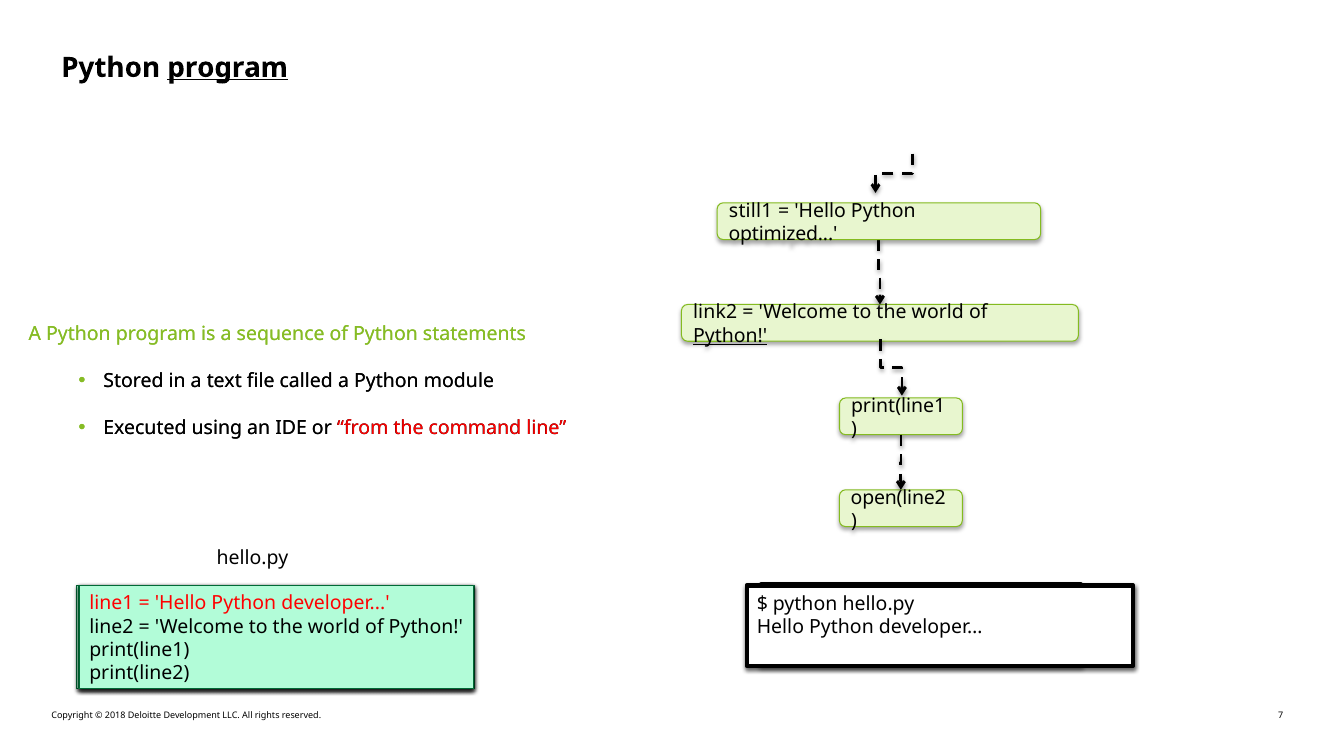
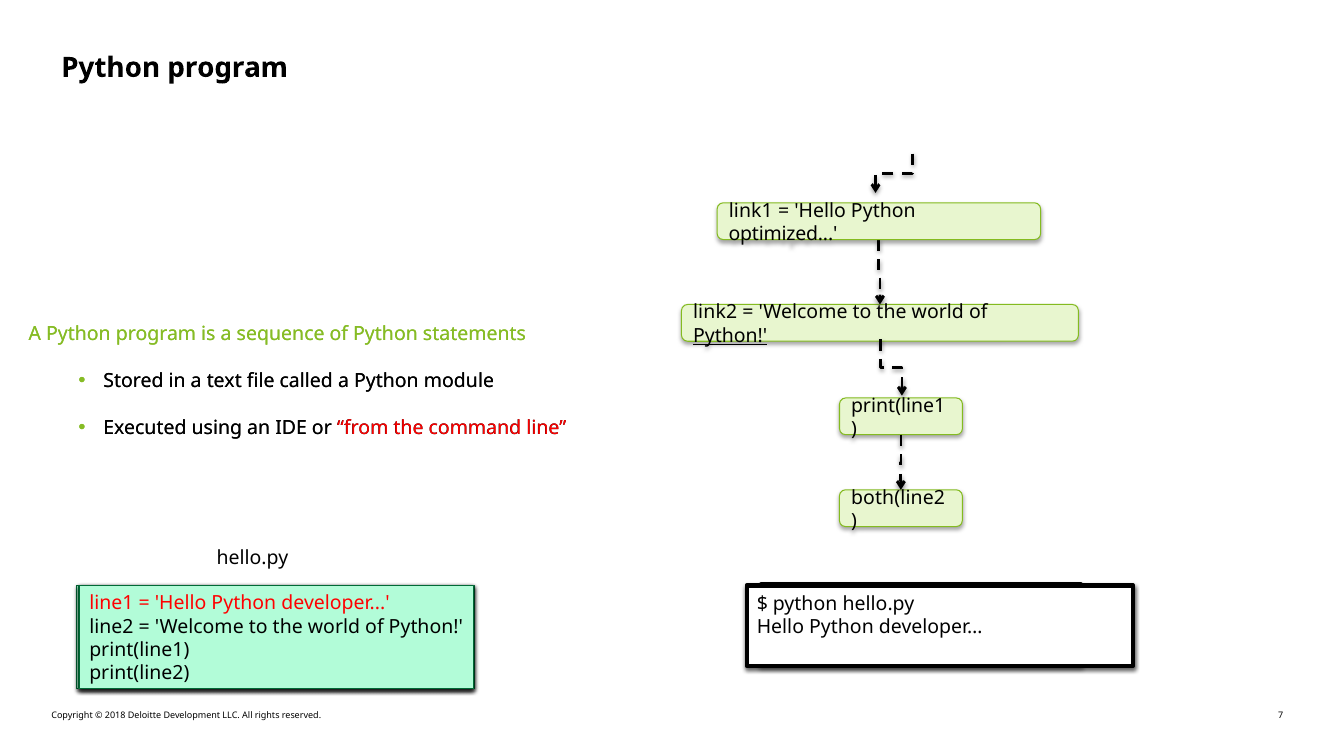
program underline: present -> none (228, 68)
still1: still1 -> link1 (751, 211)
open(line2: open(line2 -> both(line2 (898, 498)
